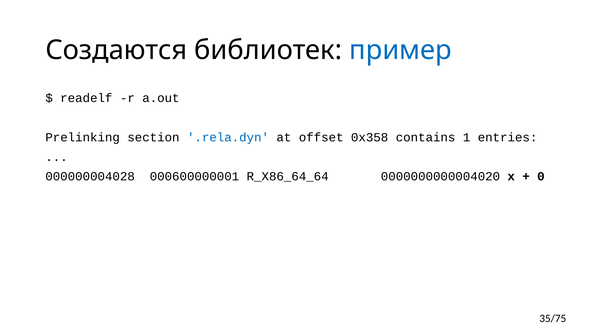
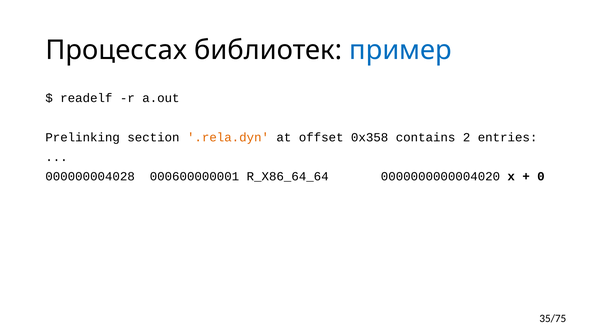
Создаются: Создаются -> Процессах (116, 50)
.rela.dyn colour: blue -> orange (228, 137)
1: 1 -> 2 (467, 137)
